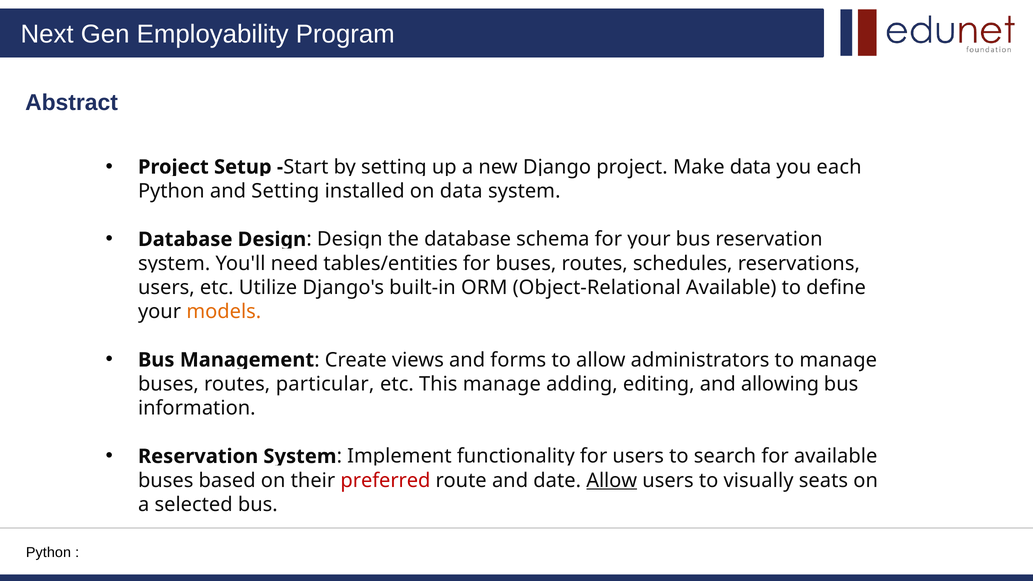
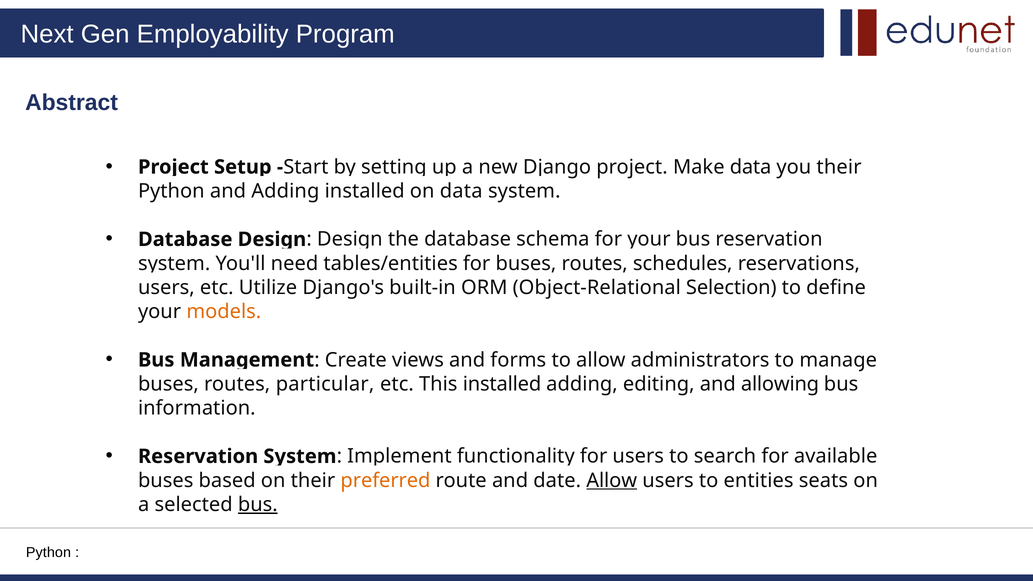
you each: each -> their (839, 167)
and Setting: Setting -> Adding (285, 191)
Object-Relational Available: Available -> Selection (731, 288)
This manage: manage -> installed (502, 384)
preferred colour: red -> orange (385, 481)
visually: visually -> entities (759, 481)
bus underline: none -> present (258, 505)
